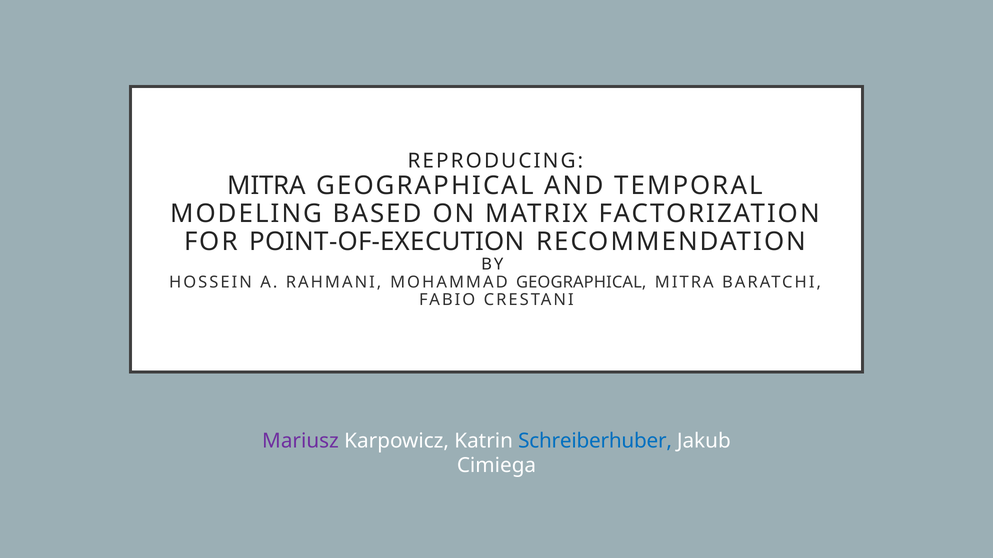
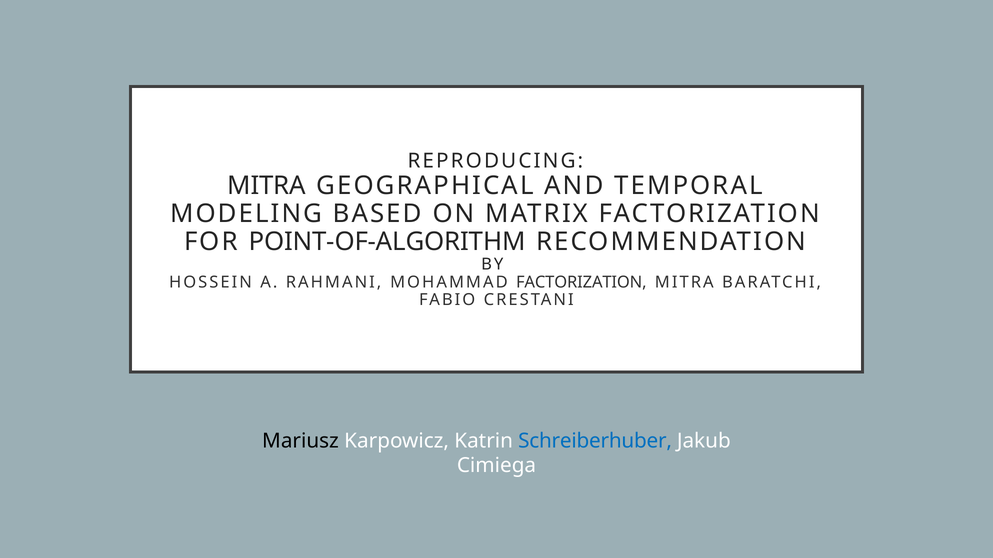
POINT-OF-EXECUTION: POINT-OF-EXECUTION -> POINT-OF-ALGORITHM (387, 242)
MOHAMMAD GEOGRAPHICAL: GEOGRAPHICAL -> FACTORIZATION (581, 282)
Mariusz colour: purple -> black (300, 441)
